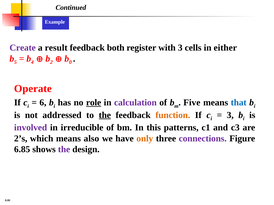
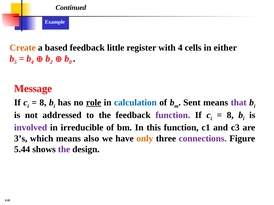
Create colour: purple -> orange (23, 48)
result: result -> based (56, 48)
both: both -> little (116, 48)
with 3: 3 -> 4 (180, 48)
Operate: Operate -> Message (33, 89)
6: 6 -> 8 (43, 103)
calculation colour: purple -> blue (135, 103)
Five: Five -> Sent (192, 103)
that colour: blue -> purple (239, 103)
the underline: present -> none (105, 115)
function colour: orange -> purple (173, 115)
3: 3 -> 8 (230, 115)
this patterns: patterns -> function (181, 128)
2’s: 2’s -> 3’s (21, 139)
6.85: 6.85 -> 5.44 (22, 150)
